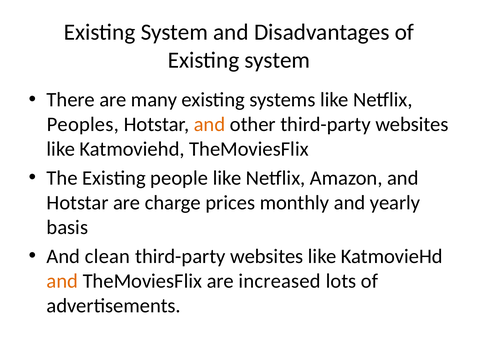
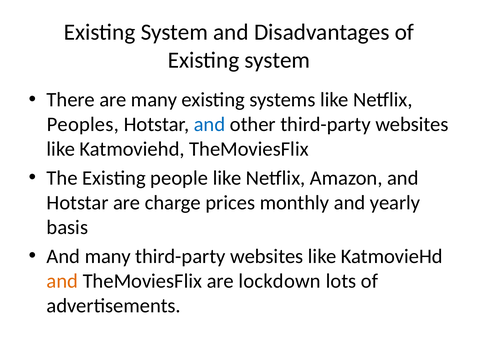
and colour: orange -> blue (210, 125)
And clean: clean -> many (108, 257)
increased: increased -> lockdown (280, 281)
